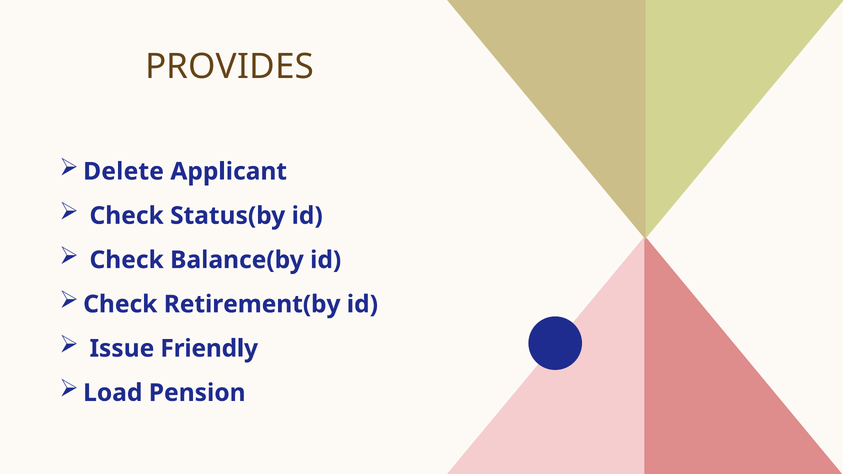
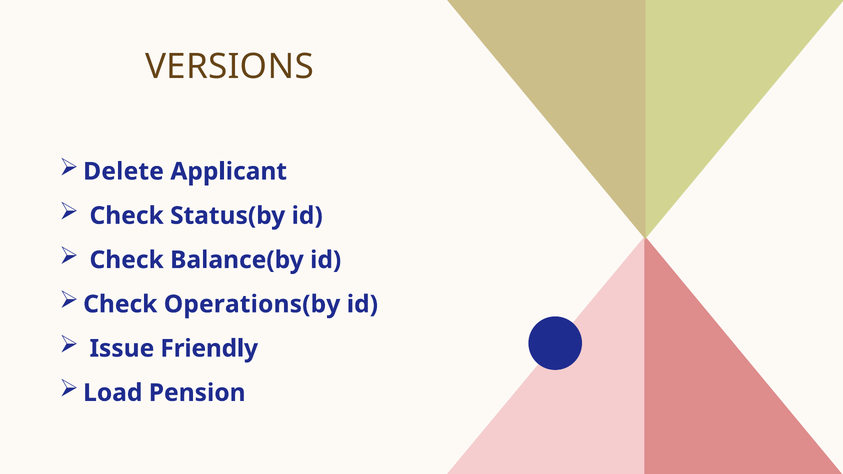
PROVIDES: PROVIDES -> VERSIONS (229, 67)
Retirement(by: Retirement(by -> Operations(by (252, 304)
